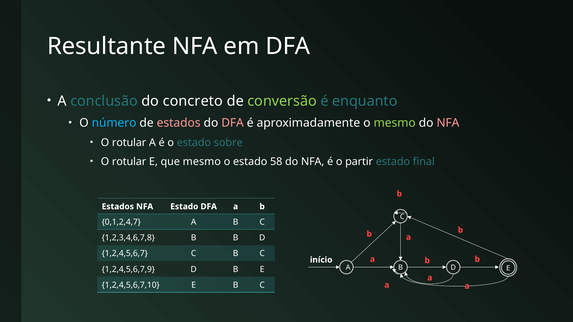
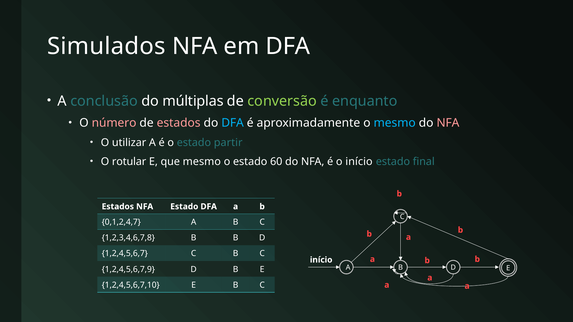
Resultante: Resultante -> Simulados (106, 46)
concreto: concreto -> múltiplas (193, 101)
número colour: light blue -> pink (114, 123)
DFA colour: pink -> light blue (233, 123)
mesmo colour: light green -> light blue (395, 123)
rotular: rotular -> utilizar (129, 143)
sobre: sobre -> partir (228, 143)
58: 58 -> 60 (276, 162)
o partir: partir -> início (359, 162)
